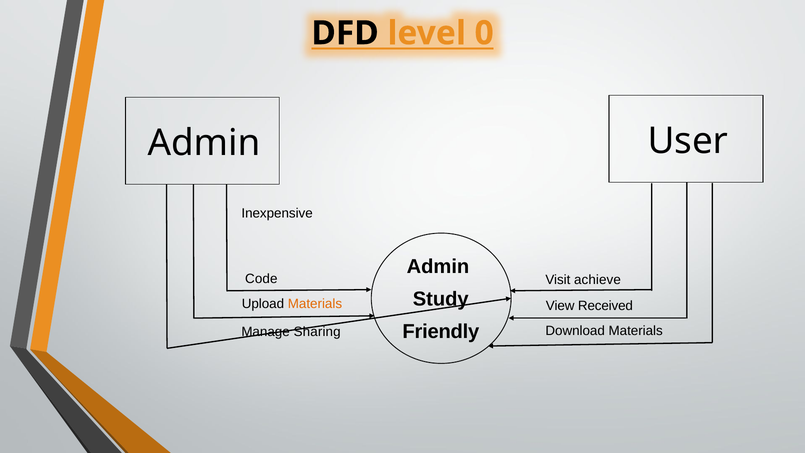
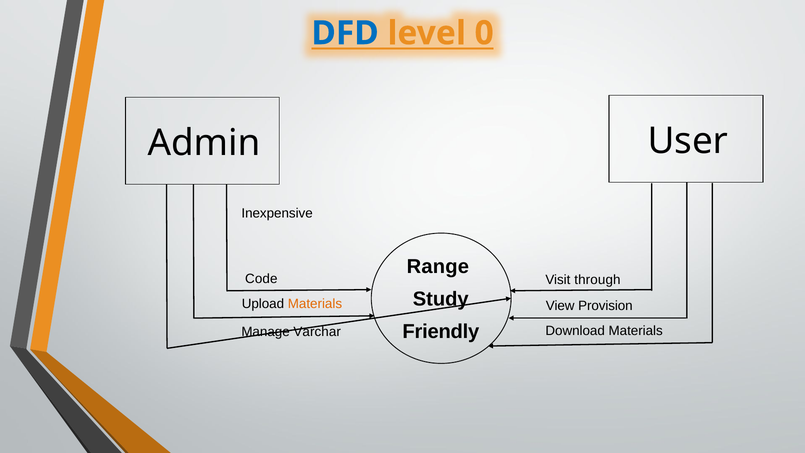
DFD colour: black -> blue (345, 33)
Admin: Admin -> Range (438, 267)
achieve: achieve -> through (597, 279)
Received: Received -> Provision (605, 306)
Sharing: Sharing -> Varchar (317, 332)
